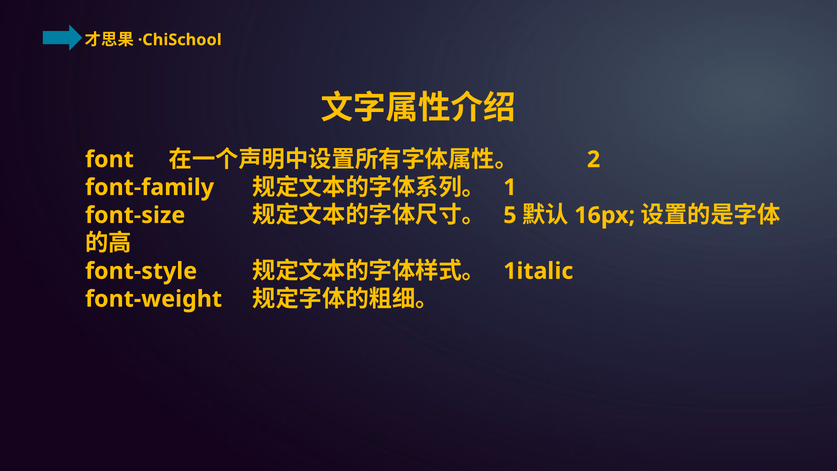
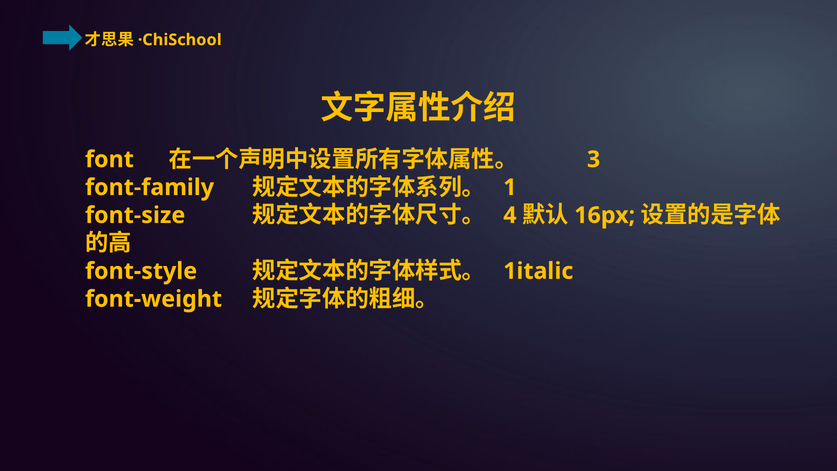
2: 2 -> 3 (594, 159)
5: 5 -> 4 (510, 215)
